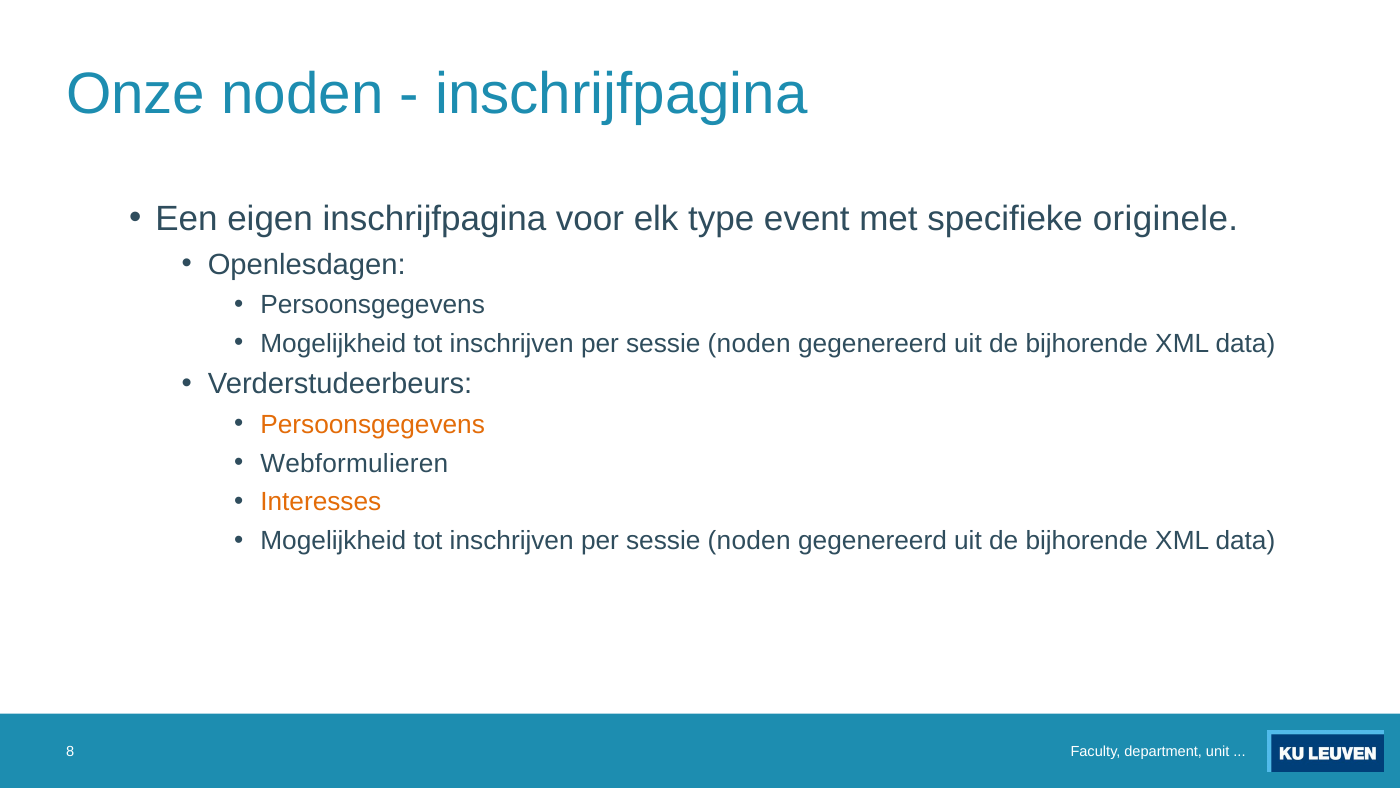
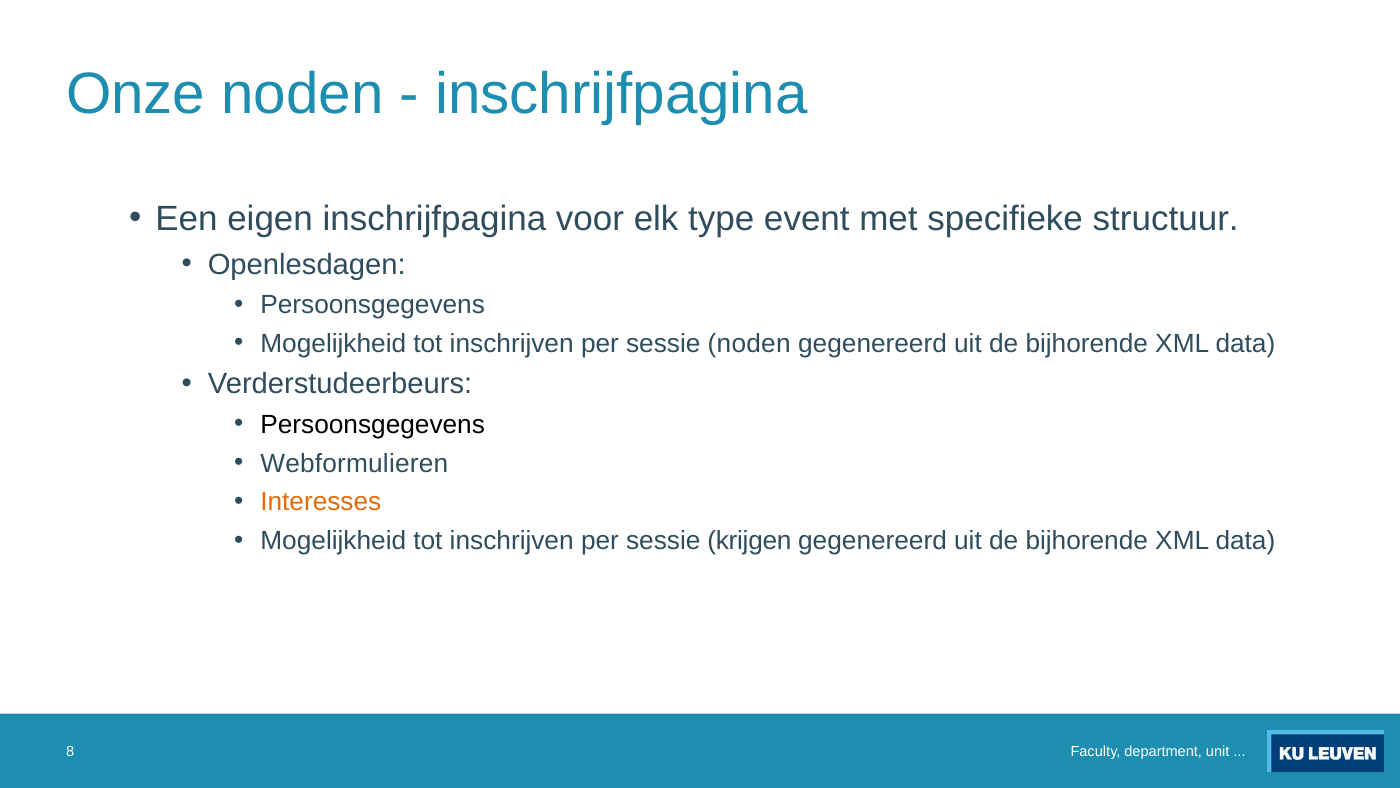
originele: originele -> structuur (1166, 219)
Persoonsgegevens colour: orange -> black (373, 424)
noden: noden -> krijgen (749, 541)
